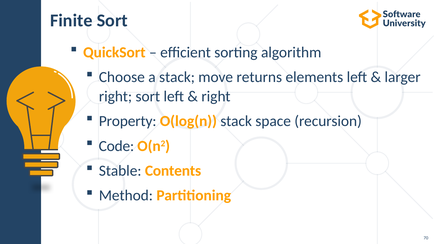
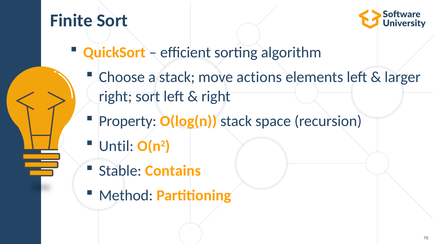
returns: returns -> actions (259, 77)
Code: Code -> Until (116, 146)
Contents: Contents -> Contains (173, 171)
